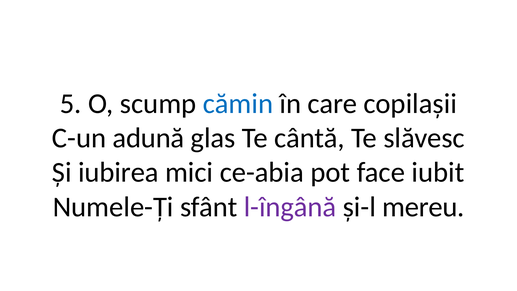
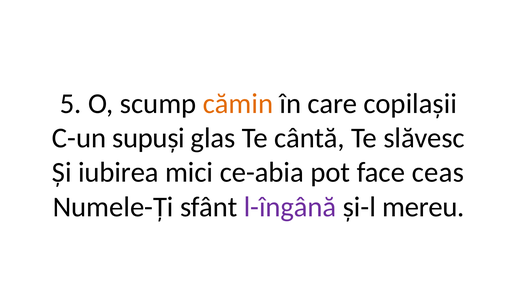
cămin colour: blue -> orange (238, 103)
adună: adună -> supuși (148, 138)
iubit: iubit -> ceas (438, 172)
